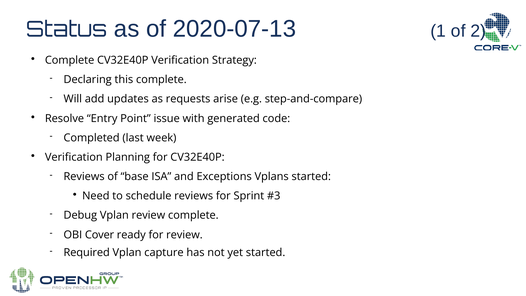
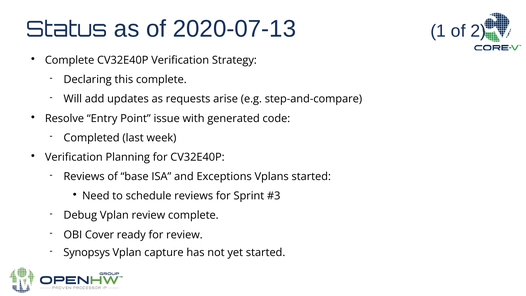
Required: Required -> Synopsys (87, 252)
